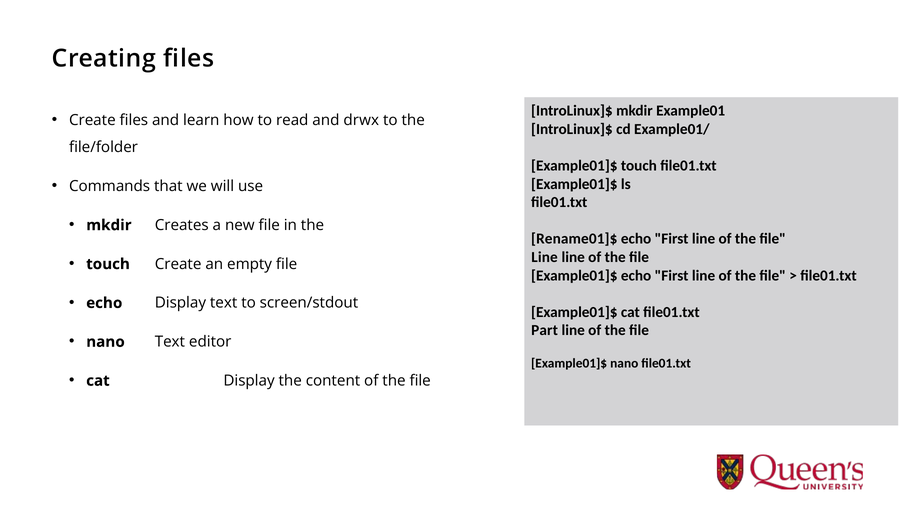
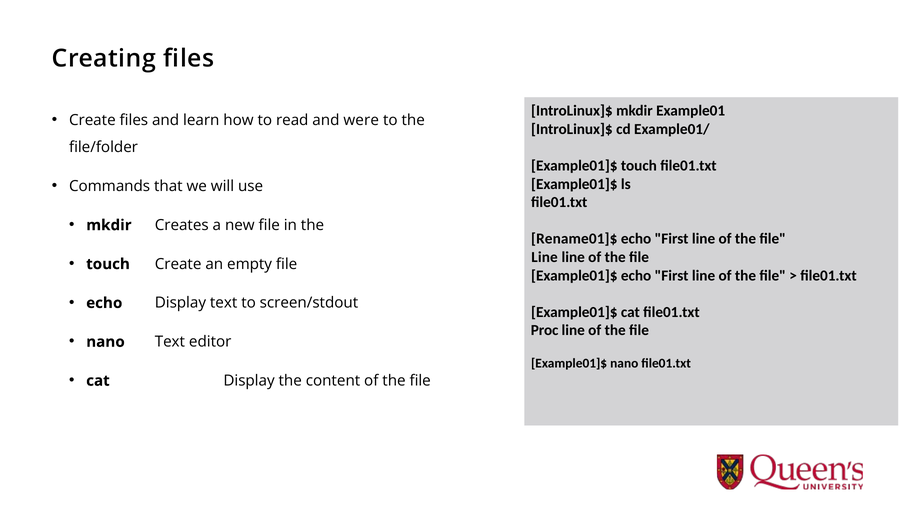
drwx: drwx -> were (361, 120)
Part: Part -> Proc (545, 330)
